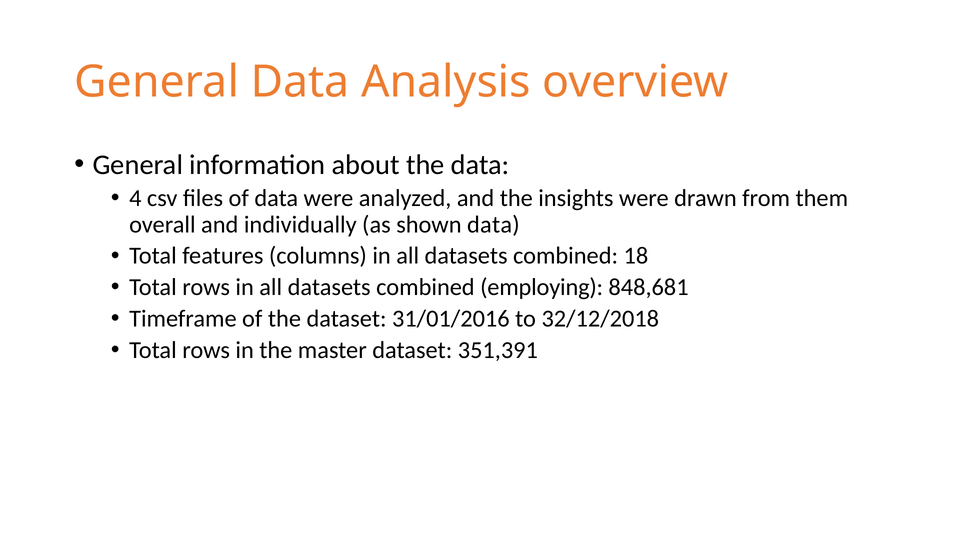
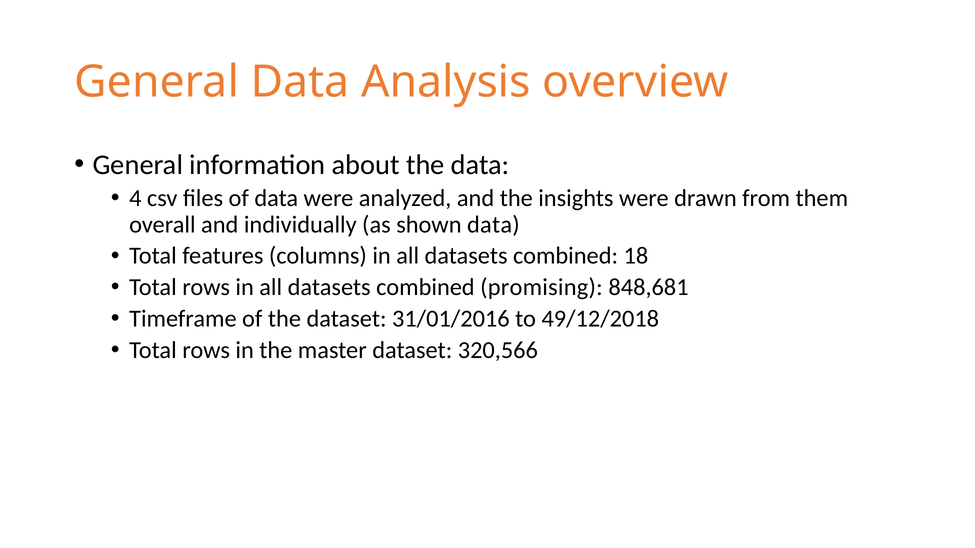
employing: employing -> promising (541, 288)
32/12/2018: 32/12/2018 -> 49/12/2018 (600, 319)
351,391: 351,391 -> 320,566 (498, 350)
